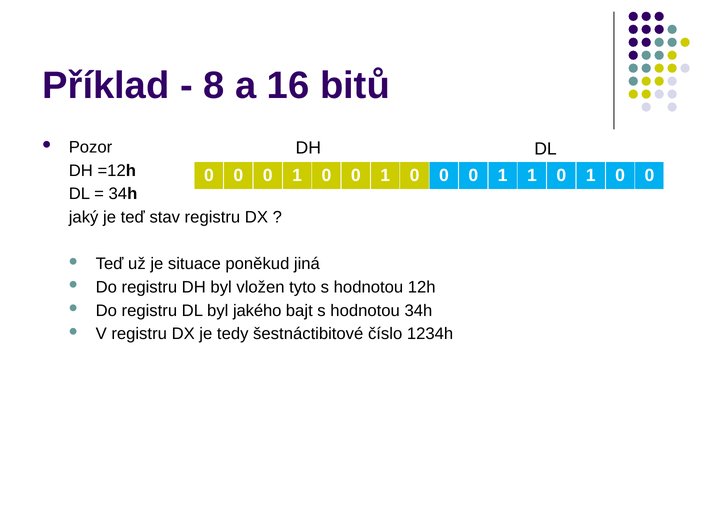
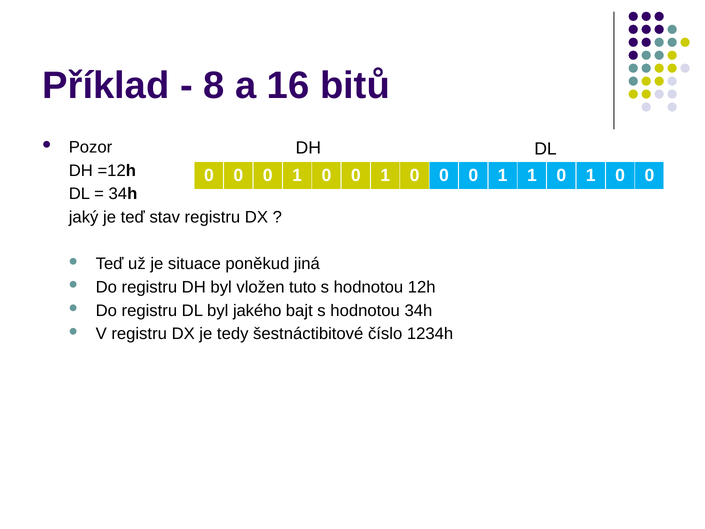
tyto: tyto -> tuto (303, 287)
